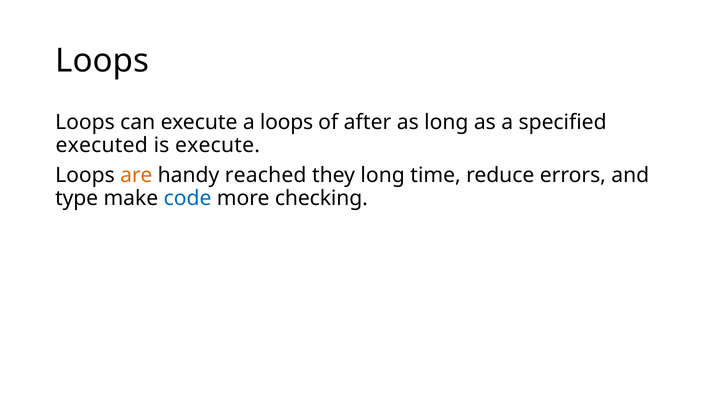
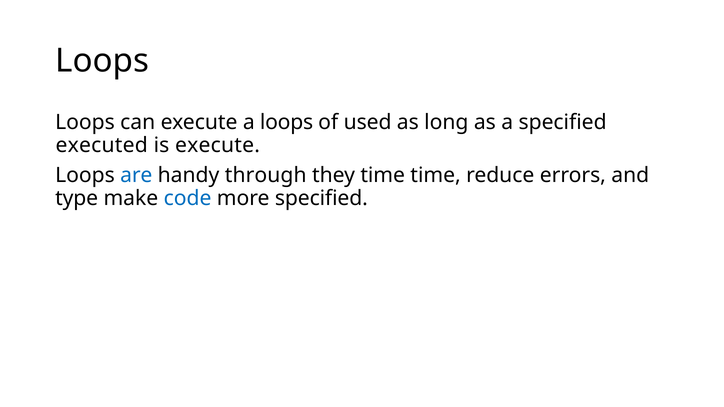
after: after -> used (368, 122)
are colour: orange -> blue (136, 176)
reached: reached -> through (266, 176)
they long: long -> time (383, 176)
more checking: checking -> specified (321, 198)
